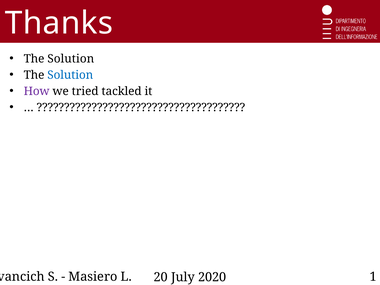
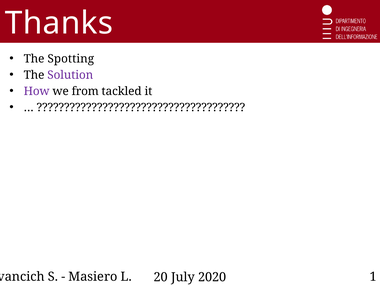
Solution: Solution -> Spotting (71, 59)
Solution colour: blue -> purple (70, 75)
tried: tried -> from (85, 91)
